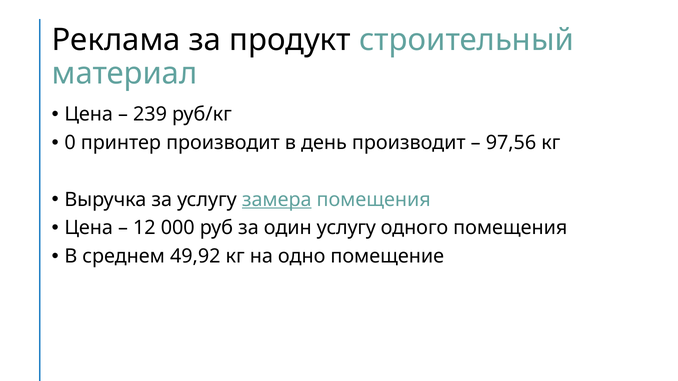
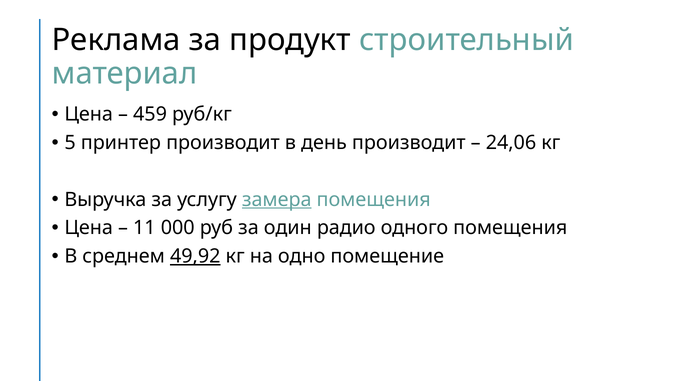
239: 239 -> 459 (150, 115)
0: 0 -> 5 (70, 143)
97,56: 97,56 -> 24,06 (511, 143)
12: 12 -> 11 (144, 228)
один услугу: услугу -> радио (346, 228)
49,92 underline: none -> present (195, 257)
